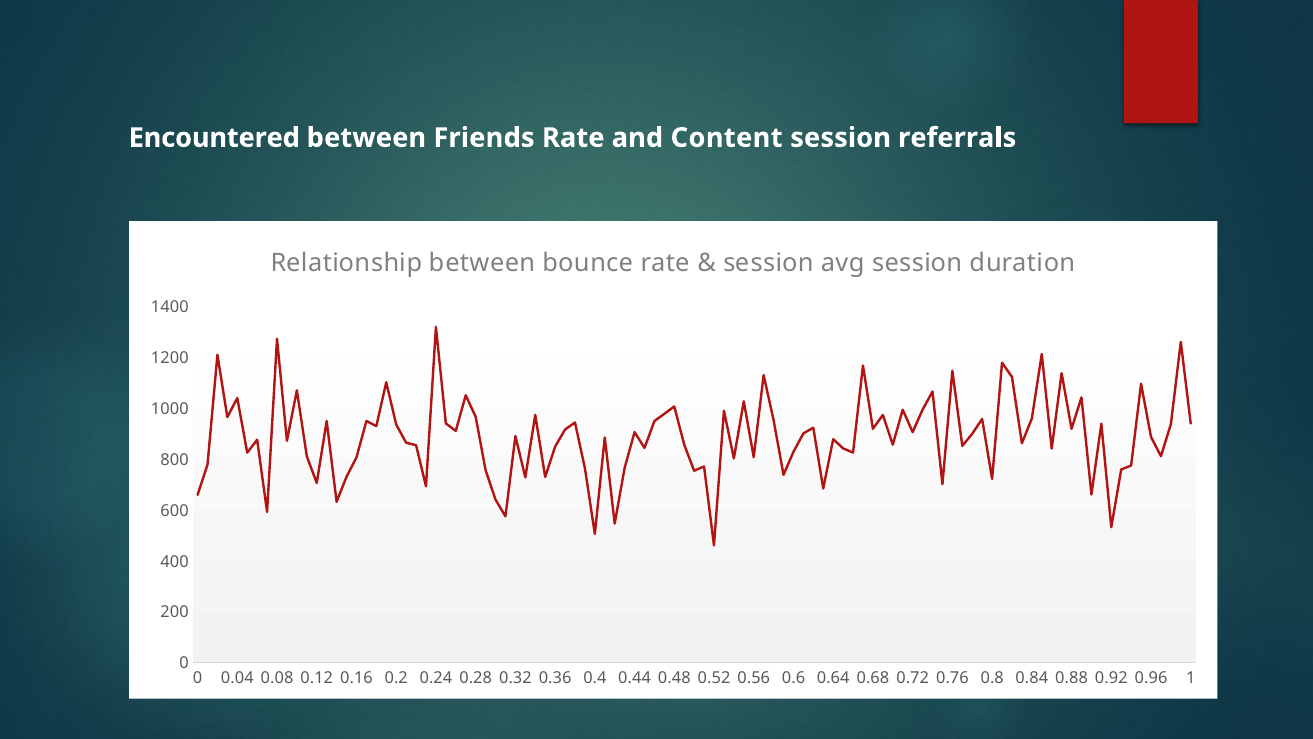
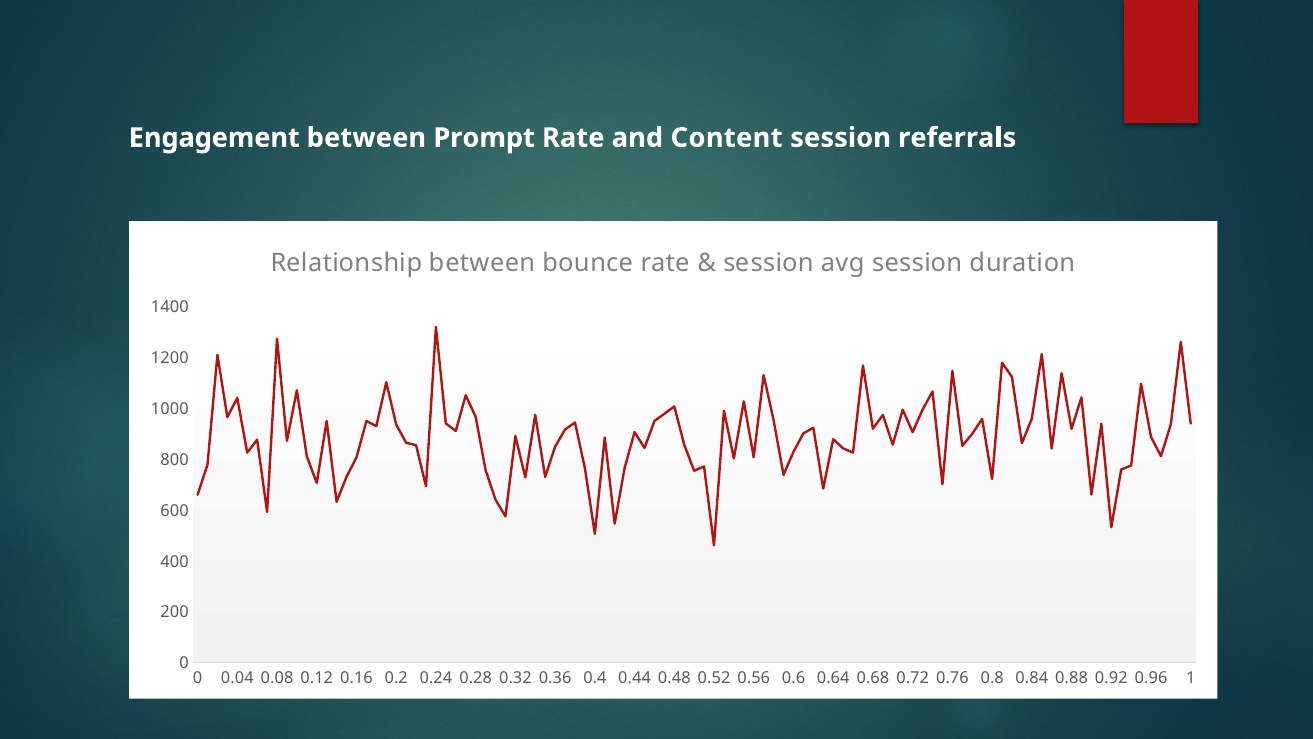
Encountered: Encountered -> Engagement (214, 138)
Friends: Friends -> Prompt (484, 138)
